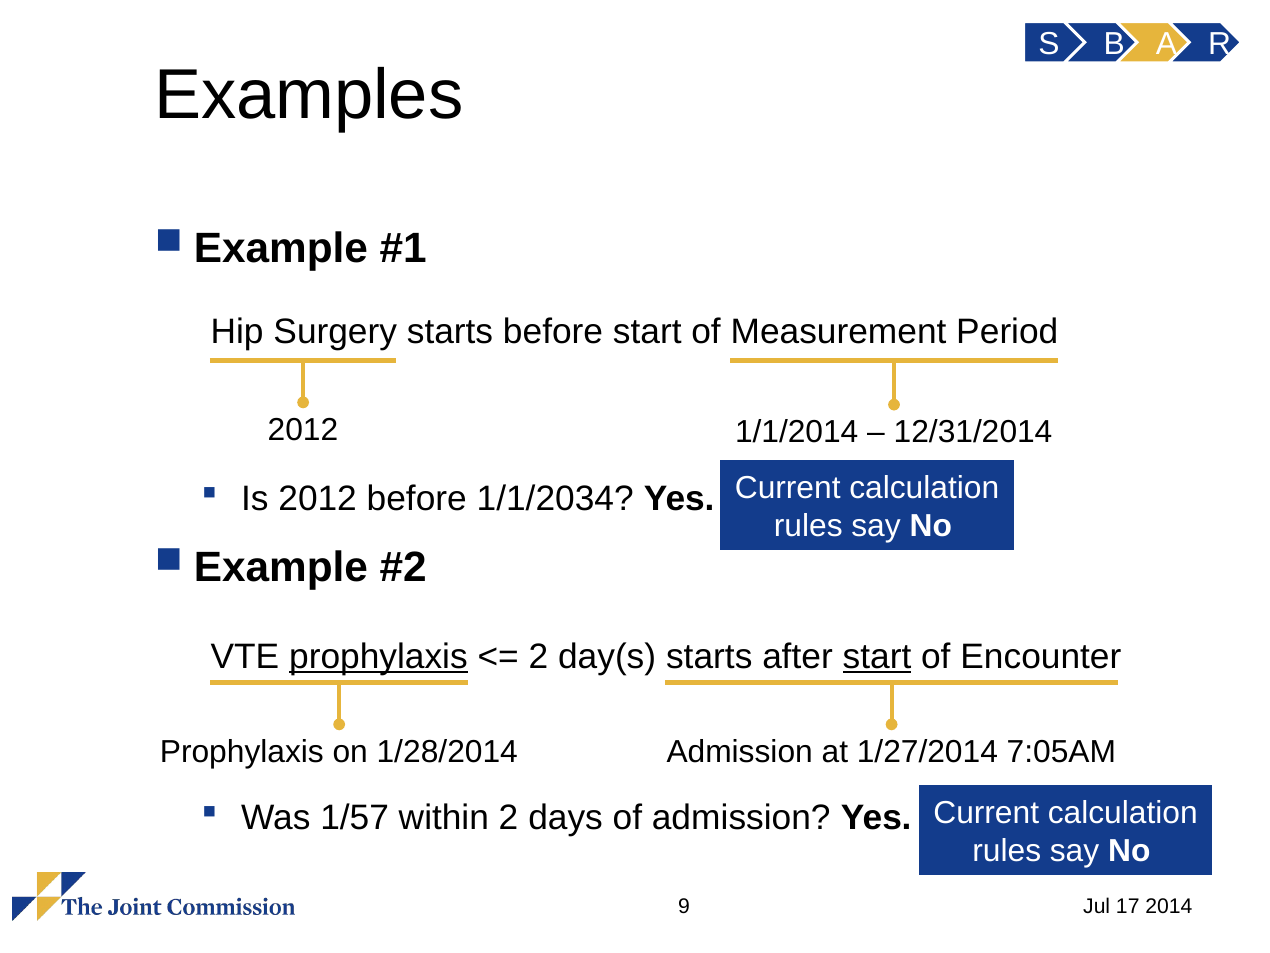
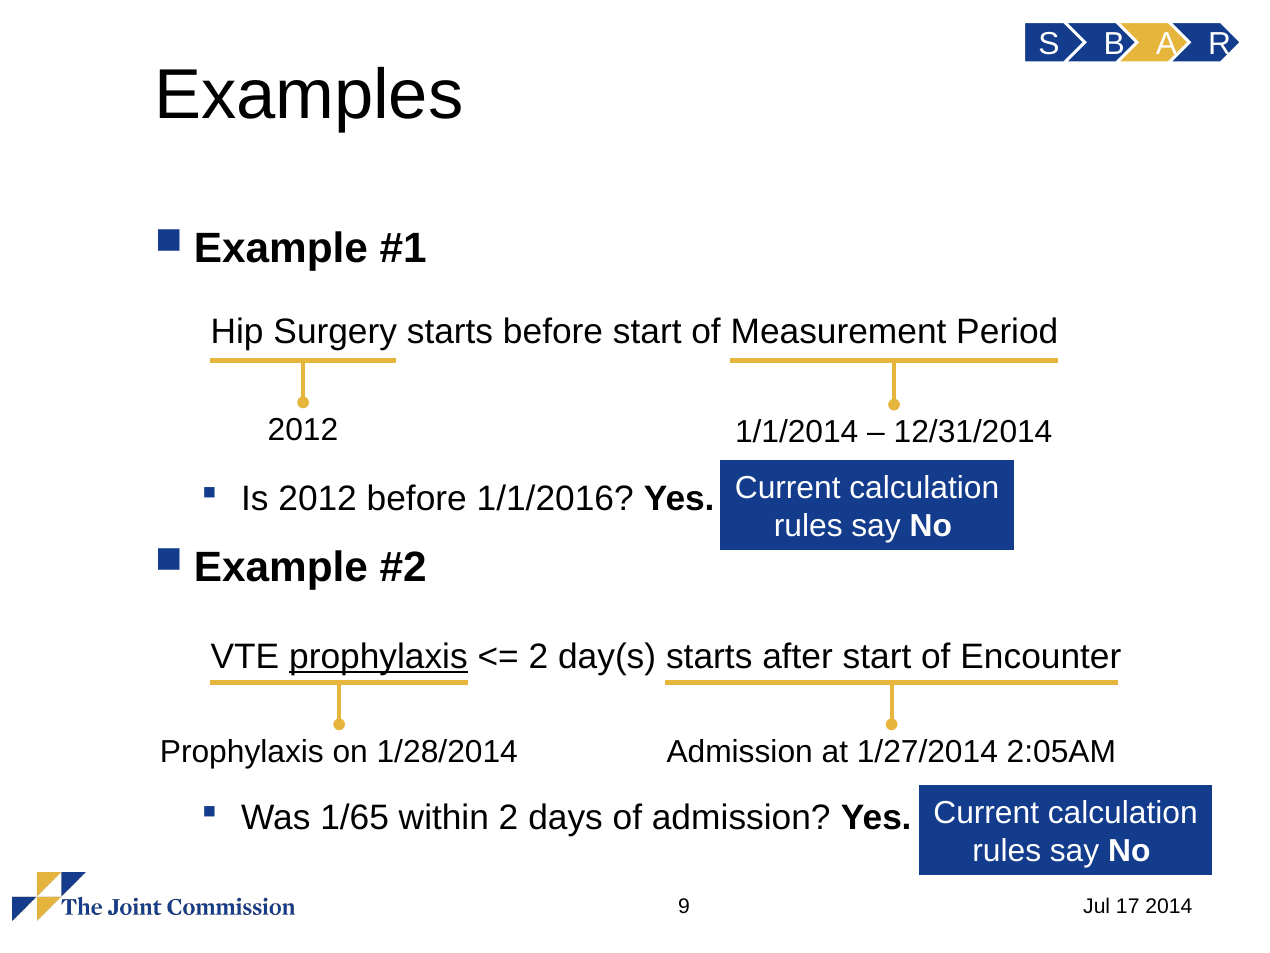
1/1/2034: 1/1/2034 -> 1/1/2016 (555, 499)
start underline: present -> none (877, 657)
7:05AM: 7:05AM -> 2:05AM (1061, 751)
1/57: 1/57 -> 1/65 (355, 818)
